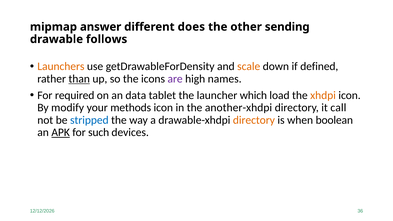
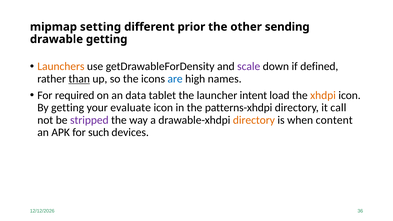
answer: answer -> setting (101, 27)
does: does -> prior (191, 27)
drawable follows: follows -> getting (107, 39)
scale colour: orange -> purple (249, 66)
are colour: purple -> blue (175, 79)
which: which -> intent (253, 95)
By modify: modify -> getting (68, 108)
methods: methods -> evaluate (131, 108)
another-xhdpi: another-xhdpi -> patterns-xhdpi (239, 108)
stripped colour: blue -> purple (89, 120)
boolean: boolean -> content (334, 120)
APK underline: present -> none (61, 132)
